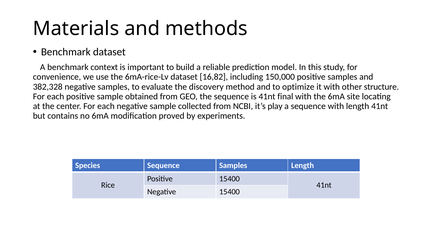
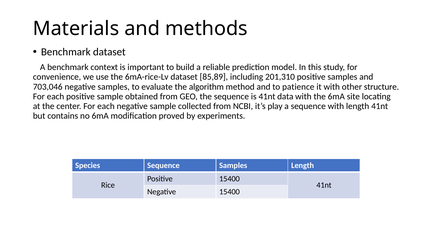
16,82: 16,82 -> 85,89 (214, 77)
150,000: 150,000 -> 201,310 (280, 77)
382,328: 382,328 -> 703,046 (48, 87)
discovery: discovery -> algorithm (206, 87)
optimize: optimize -> patience (298, 87)
final: final -> data (285, 96)
